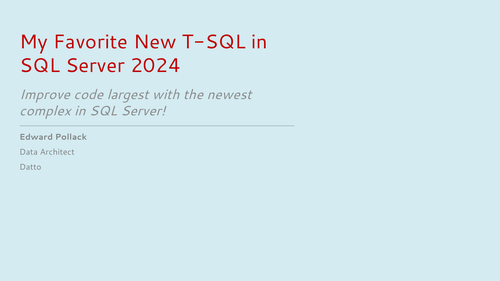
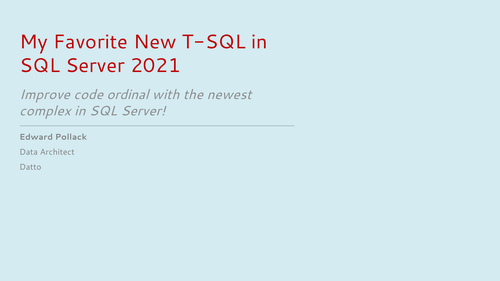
2024: 2024 -> 2021 (156, 66)
largest: largest -> ordinal (128, 95)
